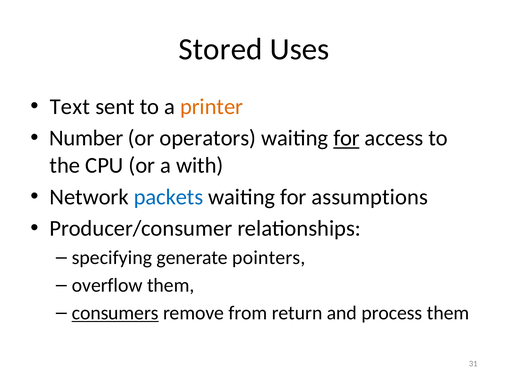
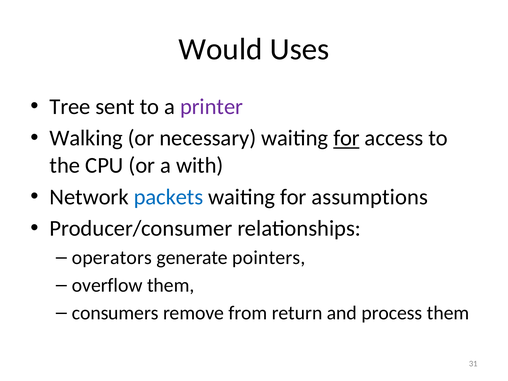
Stored: Stored -> Would (221, 49)
Text: Text -> Tree (70, 107)
printer colour: orange -> purple (212, 107)
Number: Number -> Walking (86, 138)
operators: operators -> necessary (208, 138)
specifying: specifying -> operators (112, 258)
consumers underline: present -> none (115, 313)
